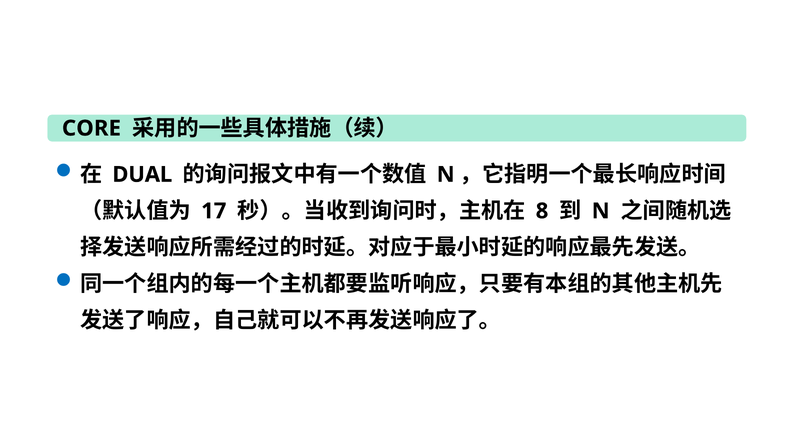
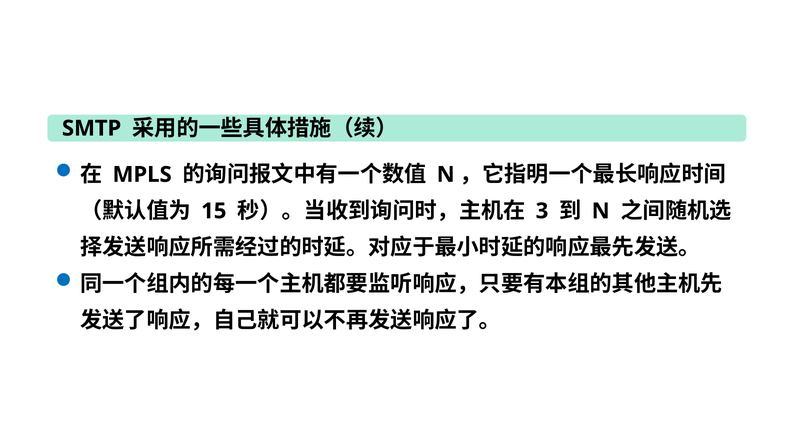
CORE: CORE -> SMTP (92, 129)
DUAL: DUAL -> MPLS (142, 175)
17: 17 -> 15 (214, 211)
8: 8 -> 3 (542, 211)
